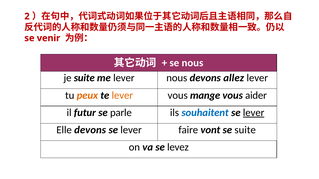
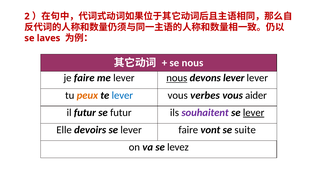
venir: venir -> laves (49, 38)
je suite: suite -> faire (84, 78)
nous underline: none -> present (177, 78)
devons allez: allez -> lever (234, 78)
lever colour: orange -> blue (122, 96)
mange: mange -> verbes (205, 96)
se parle: parle -> futur (121, 113)
souhaitent colour: blue -> purple (205, 113)
Elle devons: devons -> devoirs (90, 130)
